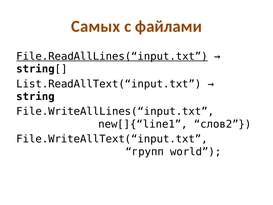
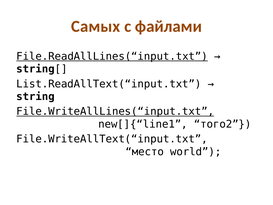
File.WriteAllLines(“input.txt underline: none -> present (115, 111)
слов2: слов2 -> того2 (223, 124)
групп: групп -> место (145, 152)
